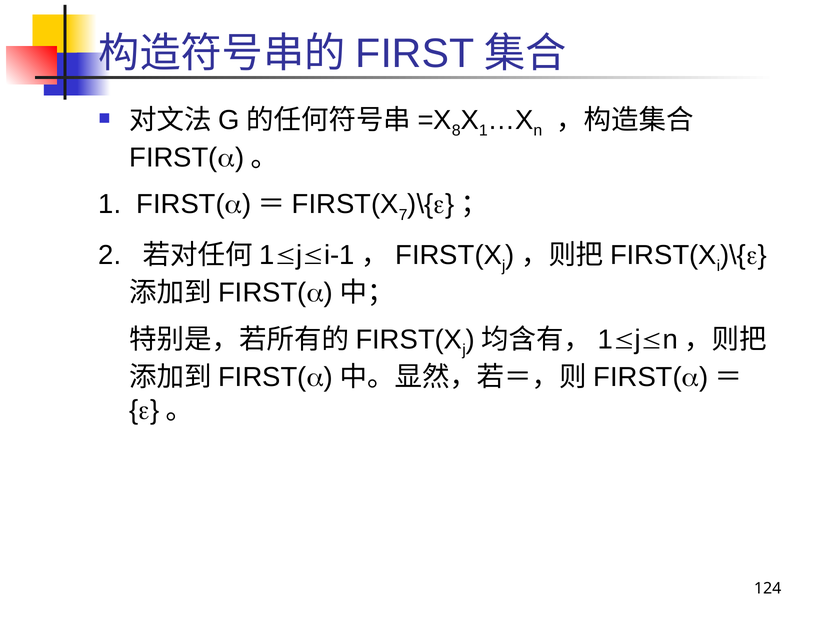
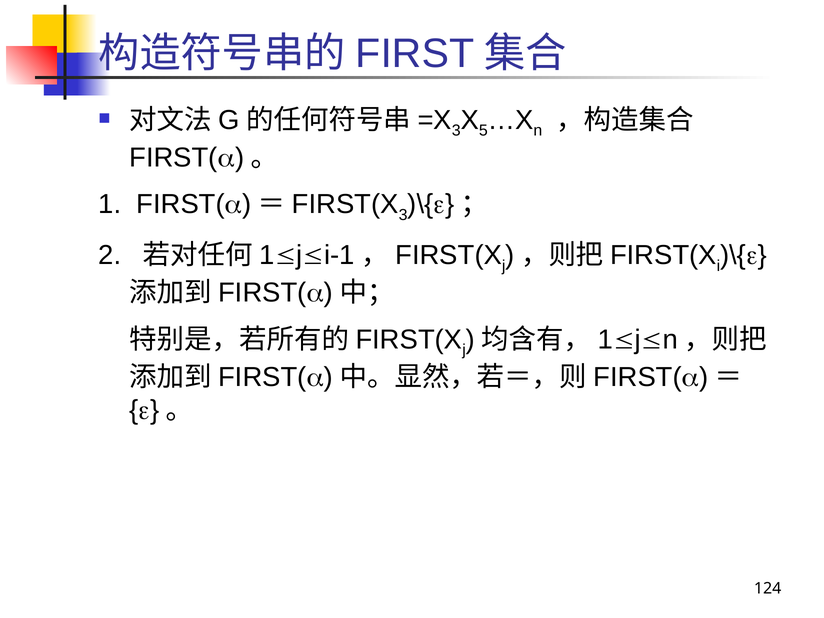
8: 8 -> 3 (456, 131)
1: 1 -> 5 (483, 131)
7: 7 -> 3 (403, 215)
